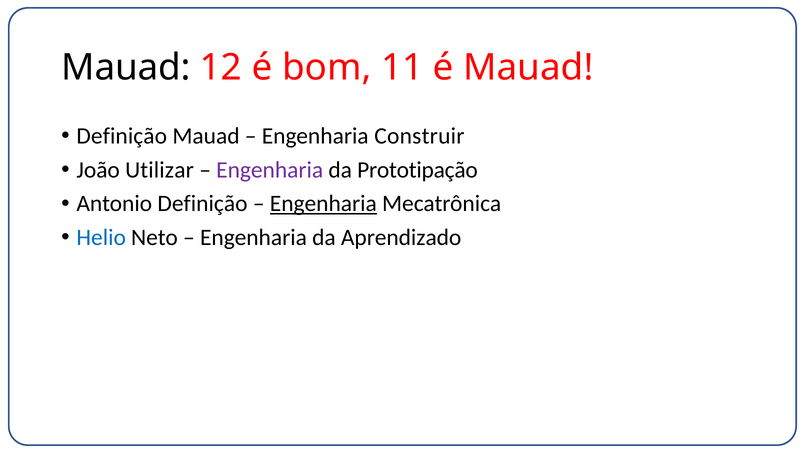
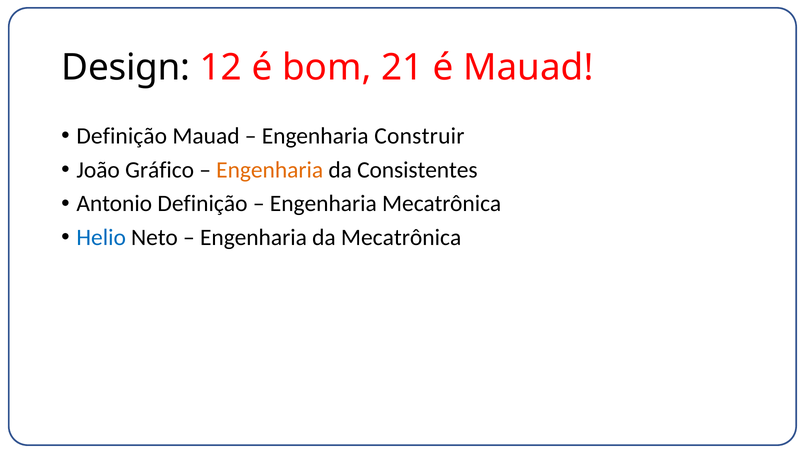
Mauad: Mauad -> Design (126, 68)
11: 11 -> 21 (402, 68)
Utilizar: Utilizar -> Gráfico (160, 170)
Engenharia colour: purple -> orange (270, 170)
Prototipação: Prototipação -> Consistentes (417, 170)
Engenharia underline: present -> none (323, 204)
da Aprendizado: Aprendizado -> Mecatrônica (401, 237)
